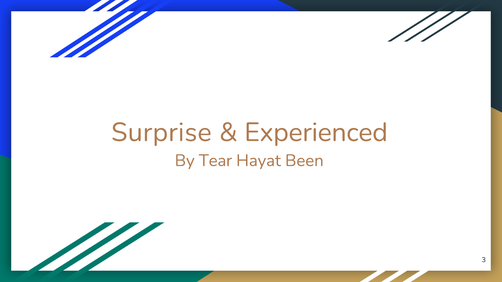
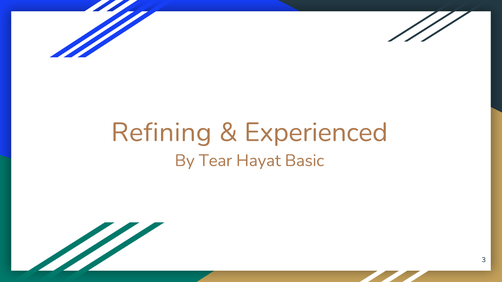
Surprise: Surprise -> Refining (161, 133)
Been: Been -> Basic (304, 161)
